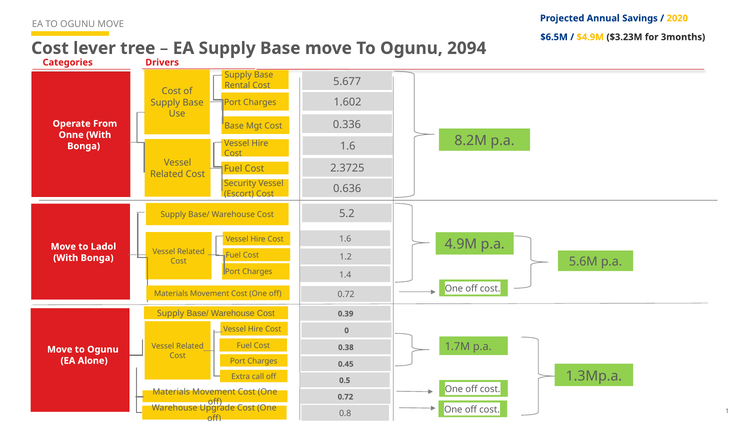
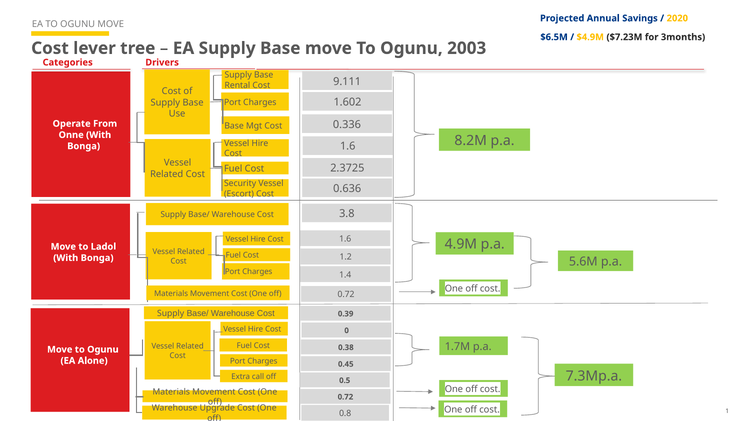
$3.23M: $3.23M -> $7.23M (624, 37)
2094: 2094 -> 2003 (467, 48)
5.677: 5.677 -> 9.111 (347, 81)
5.2: 5.2 -> 3.8 (347, 214)
1.3Mp.a: 1.3Mp.a -> 7.3Mp.a (594, 376)
